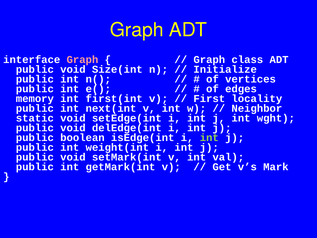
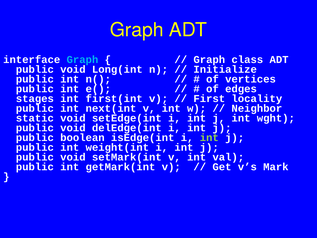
Graph colour: pink -> light blue (82, 60)
Size(int: Size(int -> Long(int (117, 69)
memory: memory -> stages (35, 99)
